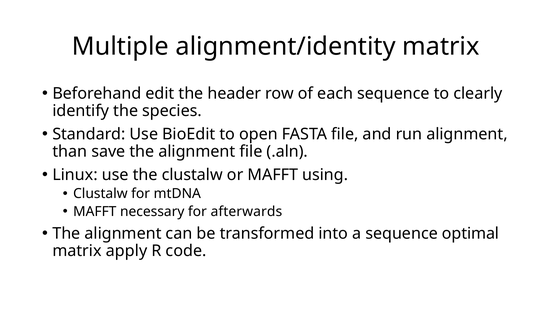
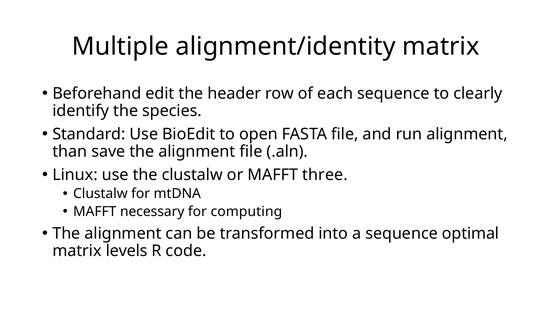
using: using -> three (325, 174)
afterwards: afterwards -> computing (246, 211)
apply: apply -> levels (127, 250)
